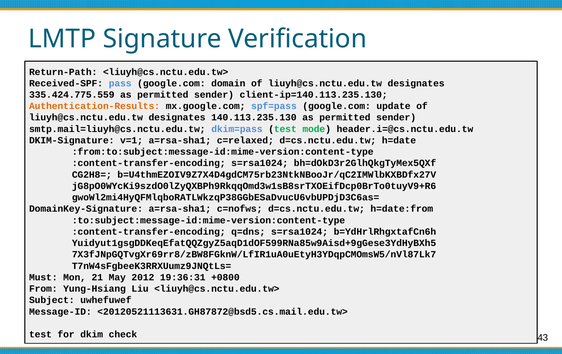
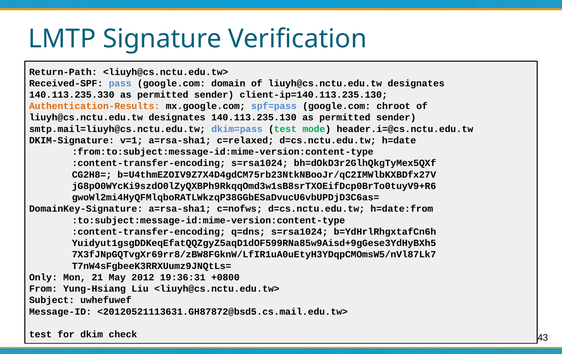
335.424.775.559: 335.424.775.559 -> 140.113.235.330 (72, 95)
update: update -> chroot (394, 106)
Must: Must -> Only (43, 277)
